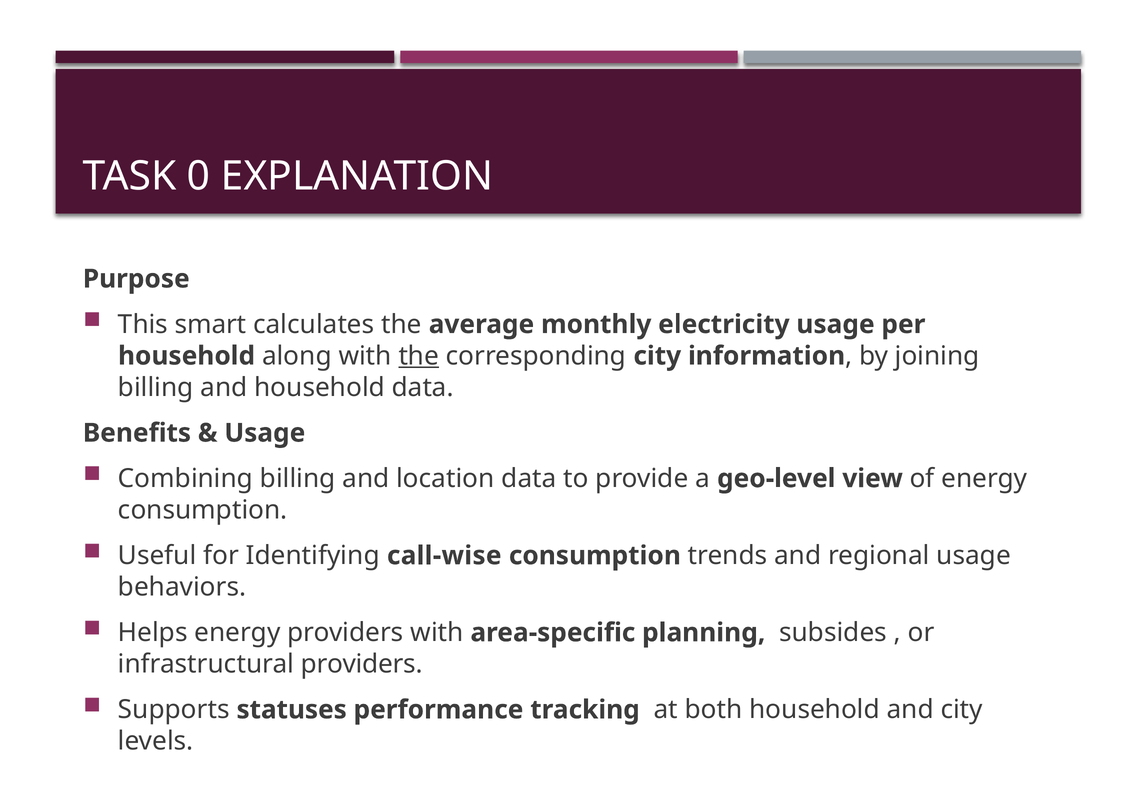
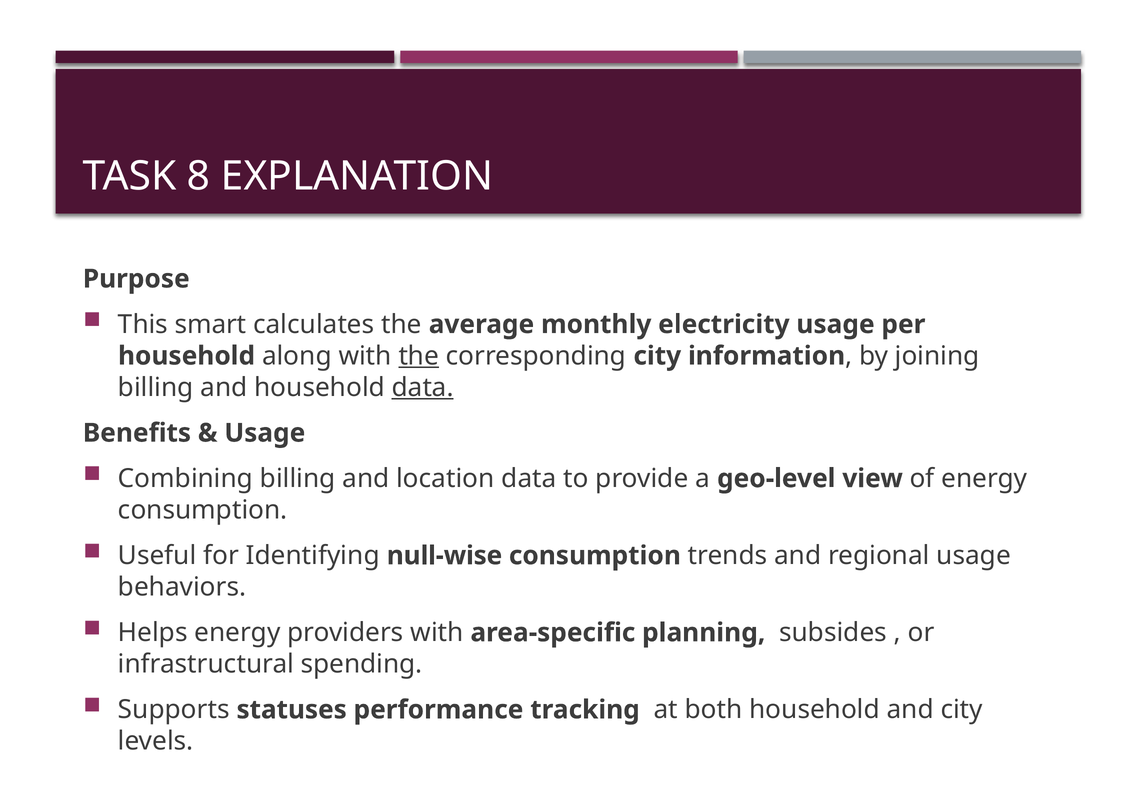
0: 0 -> 8 (199, 176)
data underline: none -> present (423, 387)
call-wise: call-wise -> null-wise (444, 555)
infrastructural providers: providers -> spending (362, 664)
